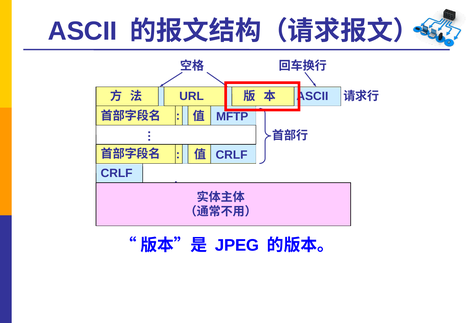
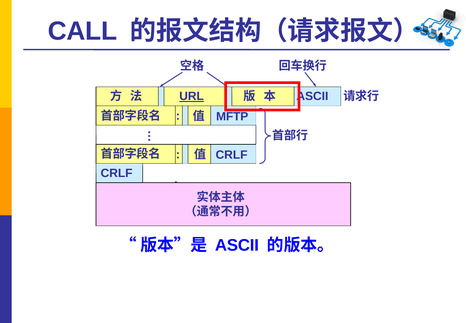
ASCII: ASCII -> CALL (82, 31)
URL underline: none -> present (192, 96)
JPEG: JPEG -> ASCII (237, 245)
